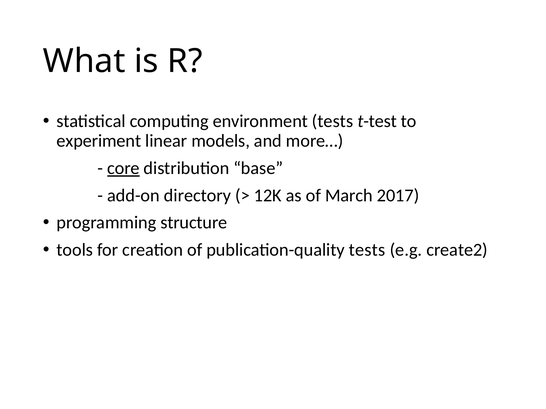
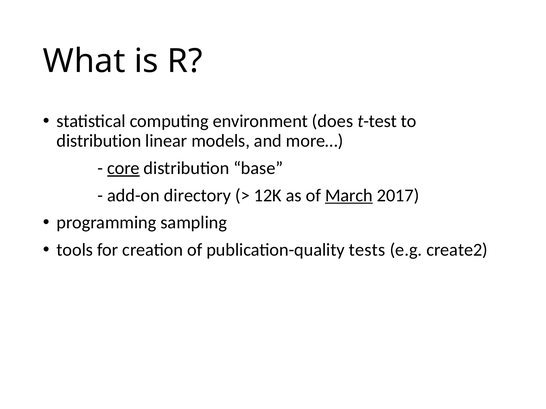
environment tests: tests -> does (333, 121)
experiment: experiment -> distribution (99, 141)
March underline: none -> present (349, 196)
structure: structure -> sampling (194, 223)
